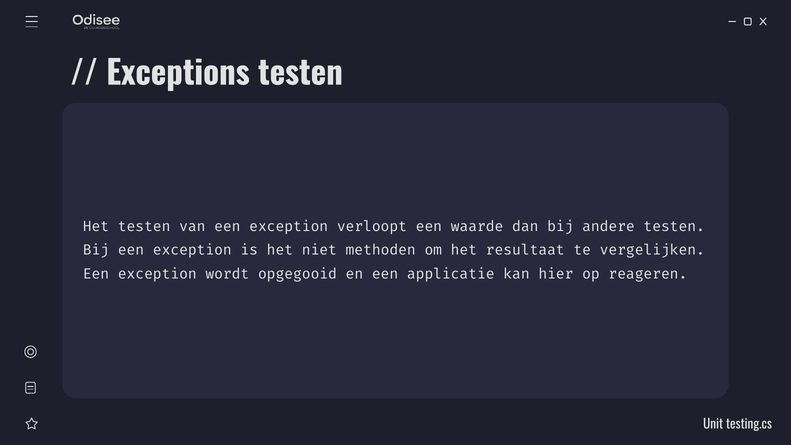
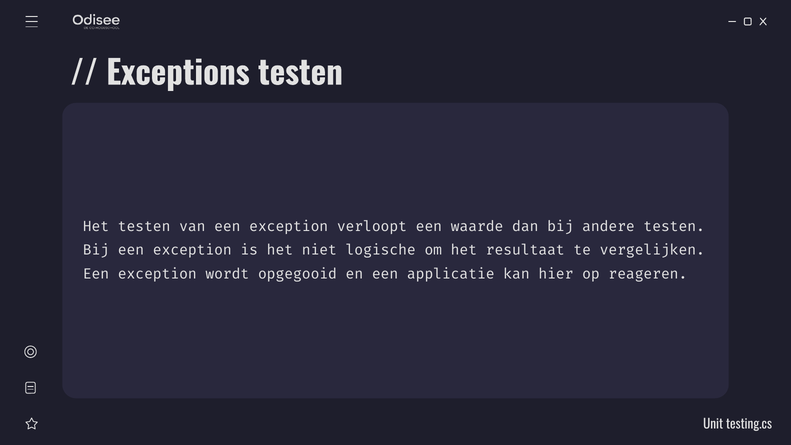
methoden: methoden -> logische (381, 250)
